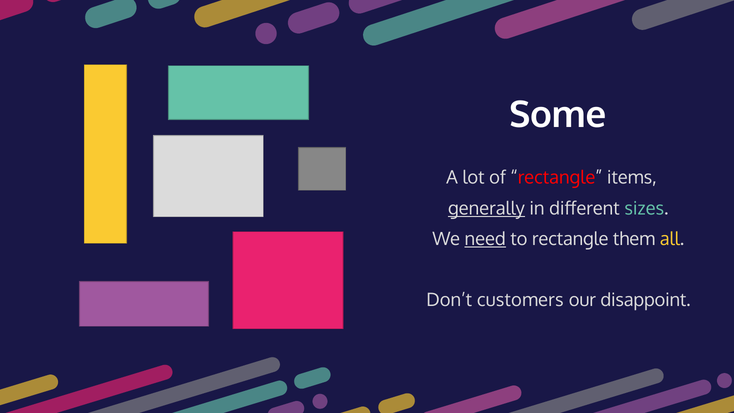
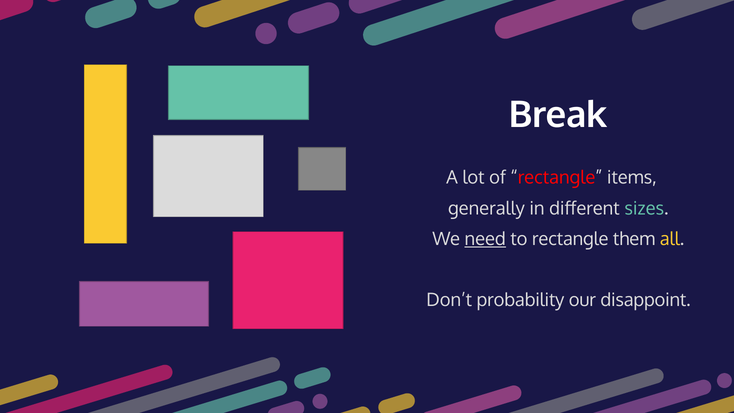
Some: Some -> Break (558, 115)
generally underline: present -> none (487, 208)
customers: customers -> probability (520, 300)
